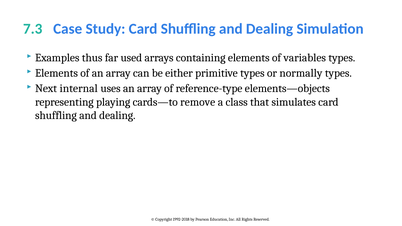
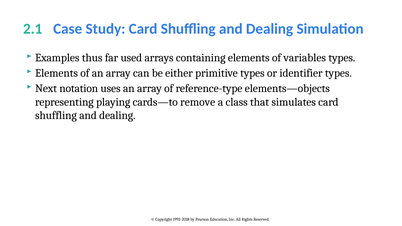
7.3: 7.3 -> 2.1 (33, 29)
normally: normally -> identifier (301, 73)
internal: internal -> notation (79, 88)
